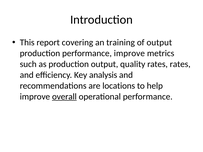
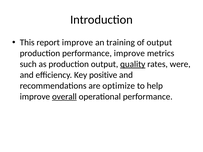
report covering: covering -> improve (77, 43)
quality underline: none -> present (133, 64)
rates rates: rates -> were (180, 64)
analysis: analysis -> positive (103, 75)
locations: locations -> optimize (119, 86)
